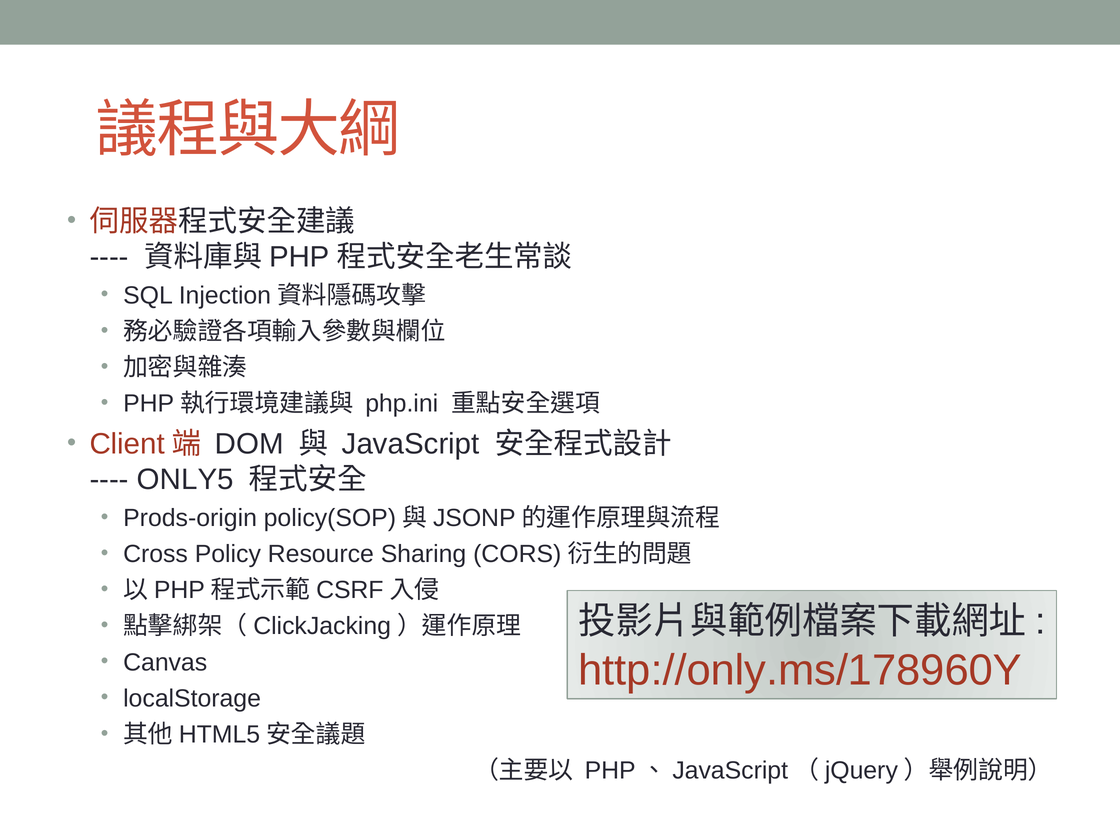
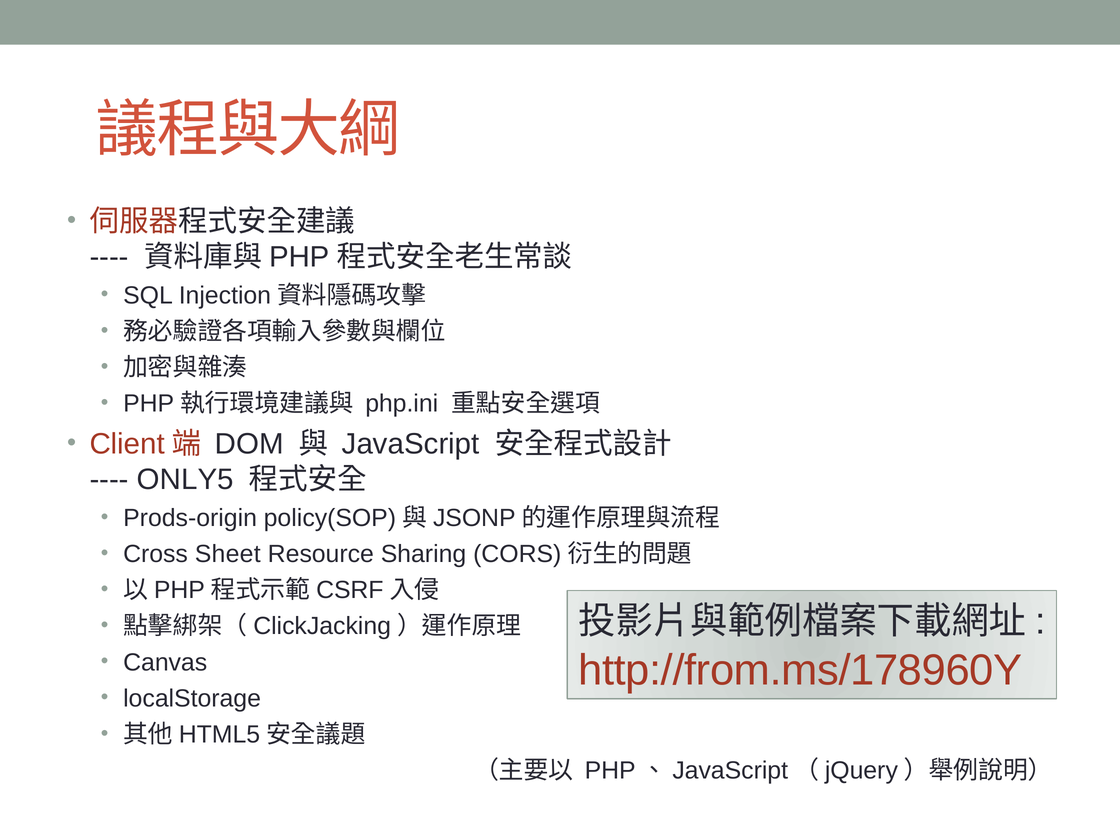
Policy: Policy -> Sheet (228, 554)
http://only.ms/178960Y: http://only.ms/178960Y -> http://from.ms/178960Y (800, 670)
